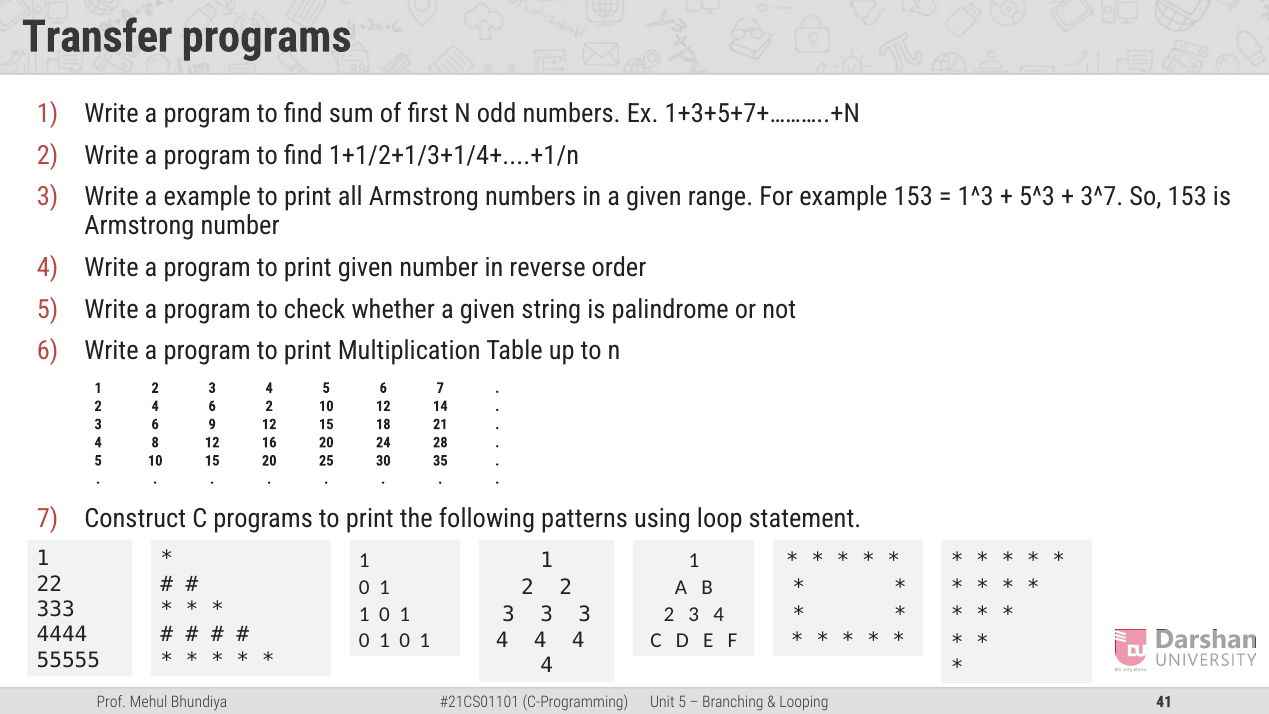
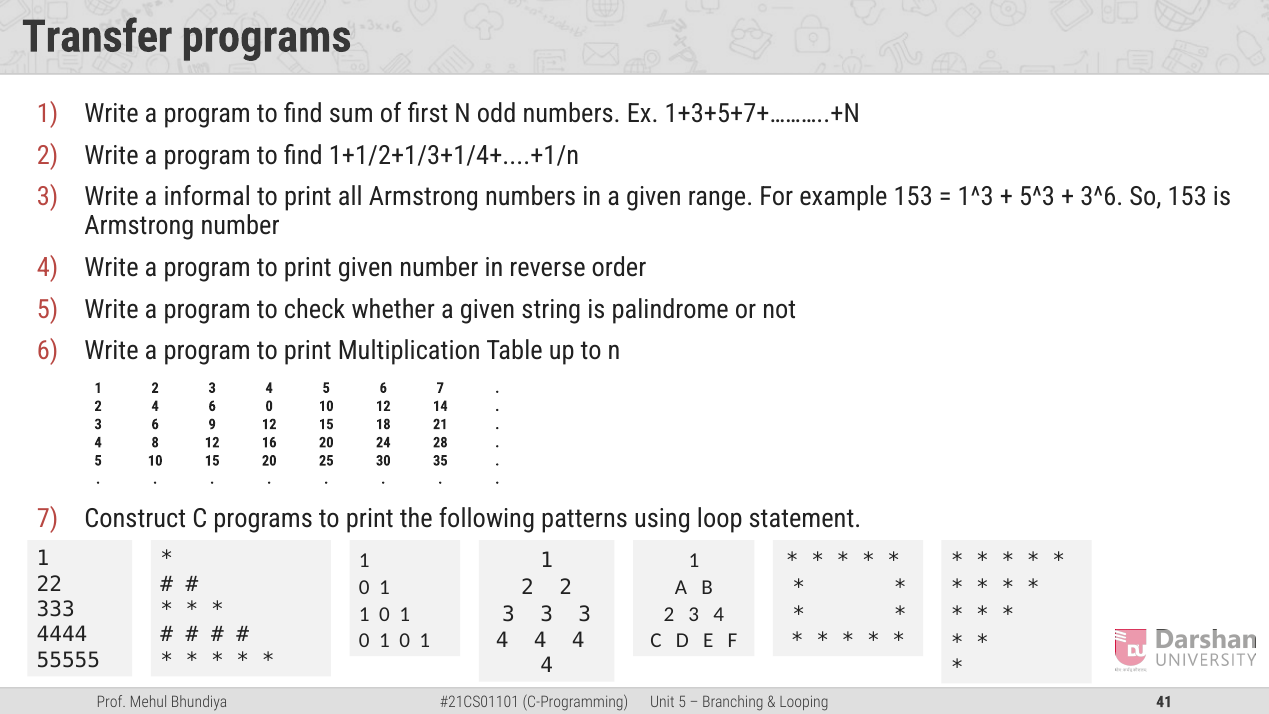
a example: example -> informal (207, 197)
3^7: 3^7 -> 3^6 (1102, 197)
6 2: 2 -> 0 (269, 406)
